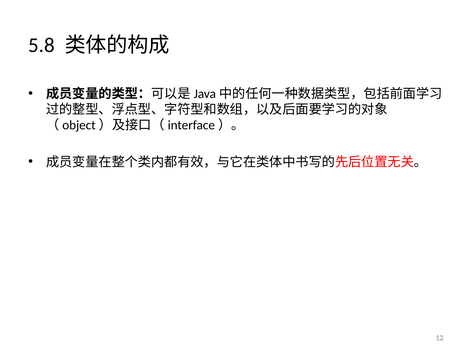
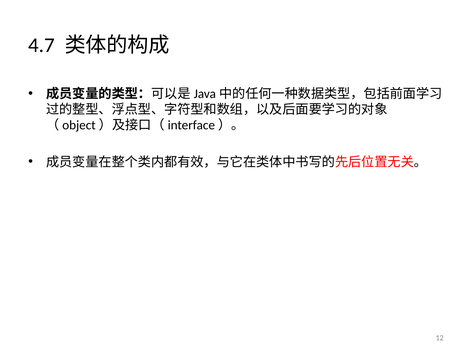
5.8: 5.8 -> 4.7 (42, 45)
